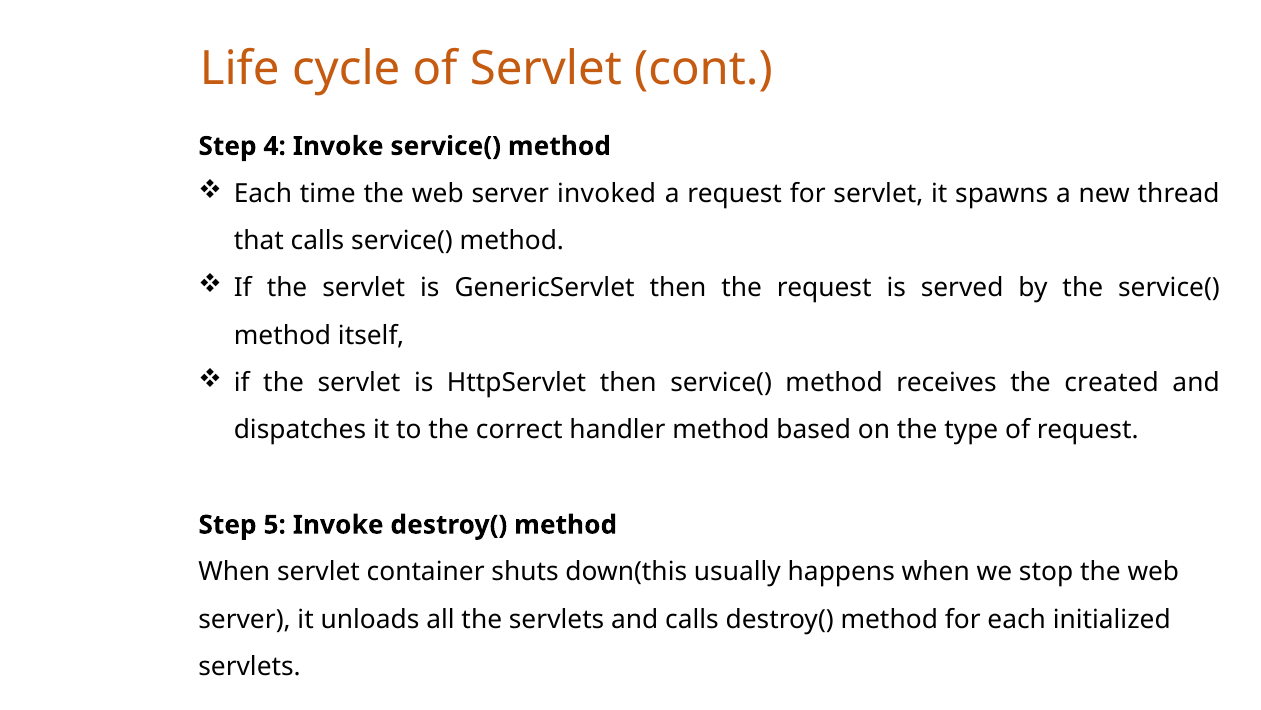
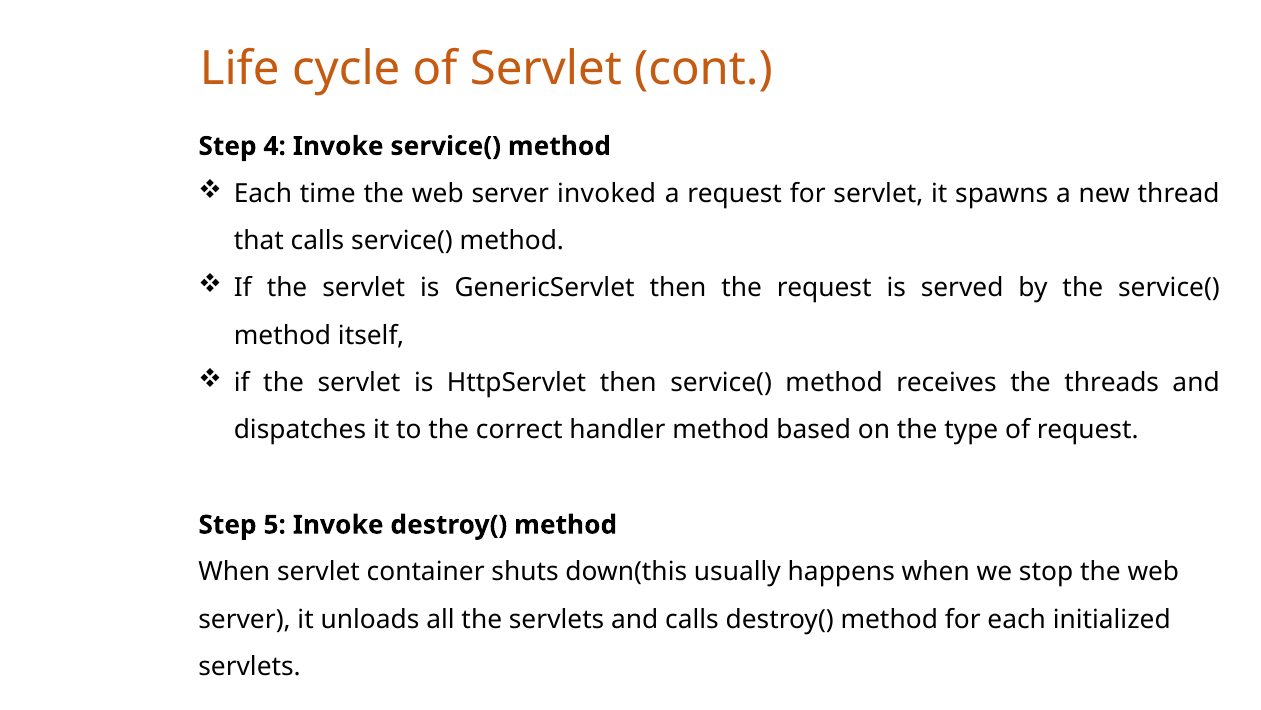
created: created -> threads (1112, 383)
